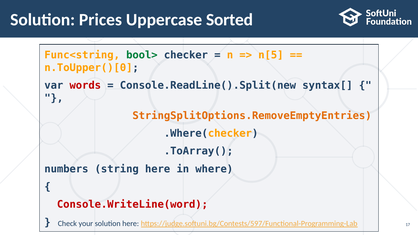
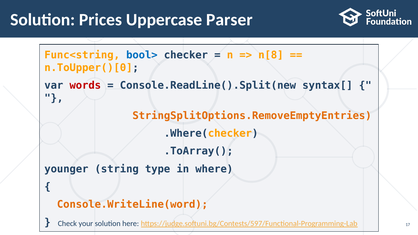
Sorted: Sorted -> Parser (229, 20)
bool> colour: green -> blue (142, 55)
n[5: n[5 -> n[8 (271, 55)
numbers: numbers -> younger (66, 169)
string here: here -> type (158, 169)
Console.WriteLine(word colour: red -> orange (132, 205)
